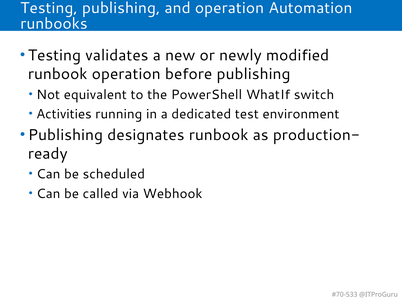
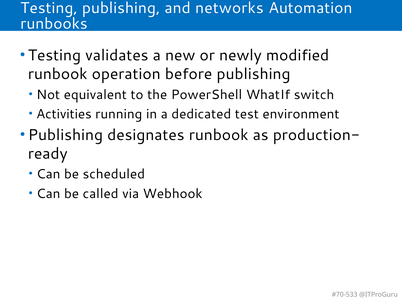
and operation: operation -> networks (229, 8)
